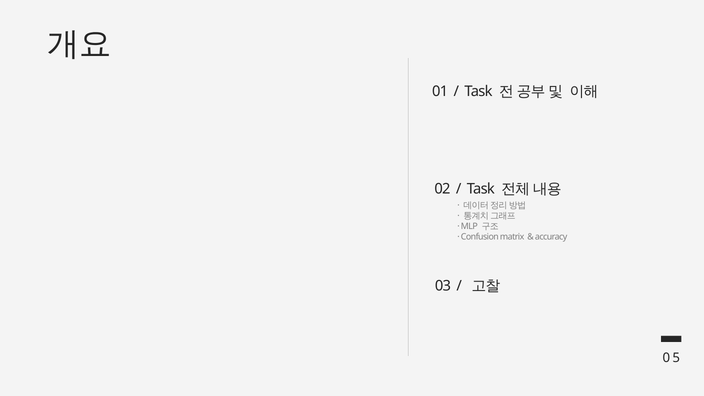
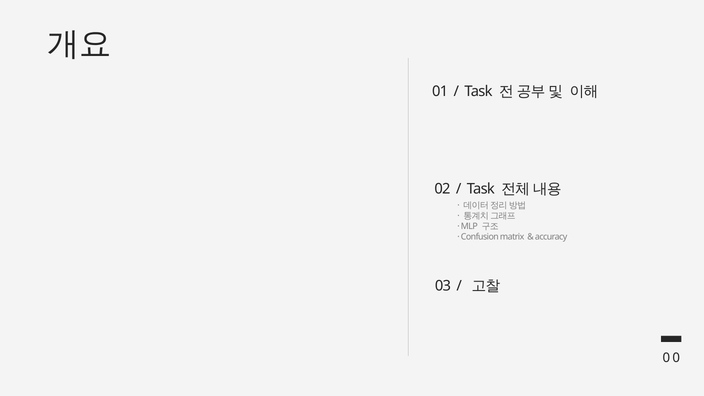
0 5: 5 -> 0 (676, 358)
